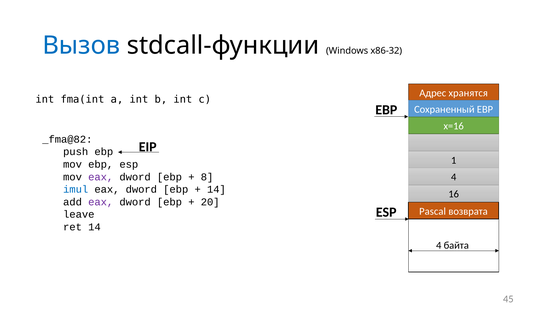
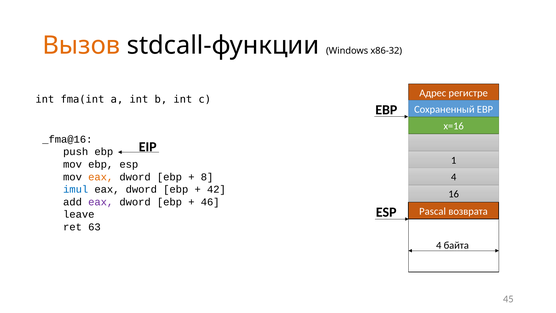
Вызов colour: blue -> orange (81, 45)
хранятся: хранятся -> регистре (468, 93)
_fma@82: _fma@82 -> _fma@16 (67, 139)
eax colour: purple -> orange (101, 177)
14: 14 -> 42 (216, 189)
20: 20 -> 46 (210, 202)
ret 14: 14 -> 63 (94, 227)
